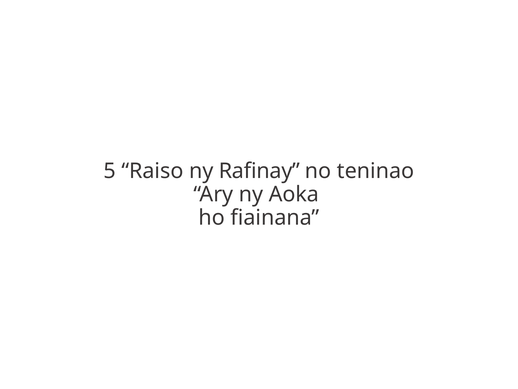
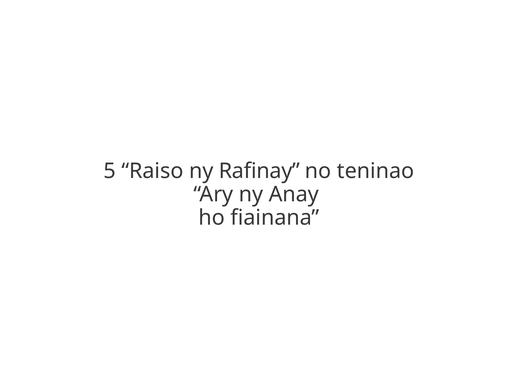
Aoka: Aoka -> Anay (294, 194)
